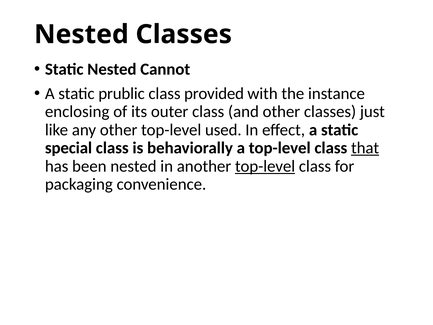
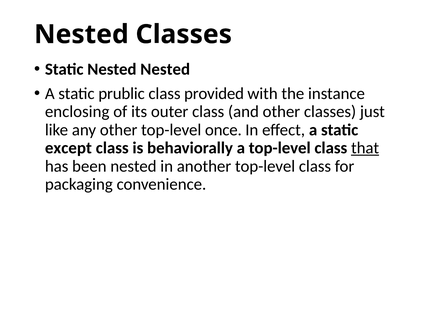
Nested Cannot: Cannot -> Nested (165, 69)
used: used -> once (223, 130)
special: special -> except (68, 148)
top-level underline: present -> none (265, 166)
